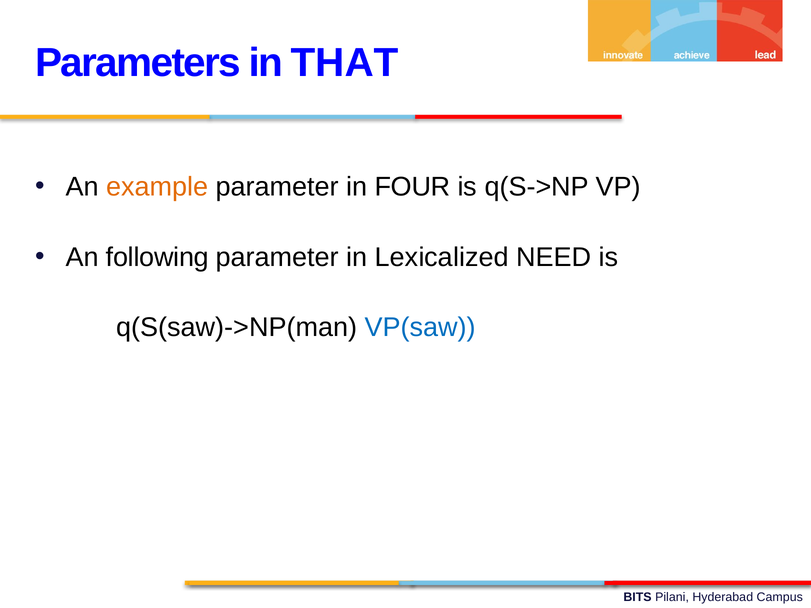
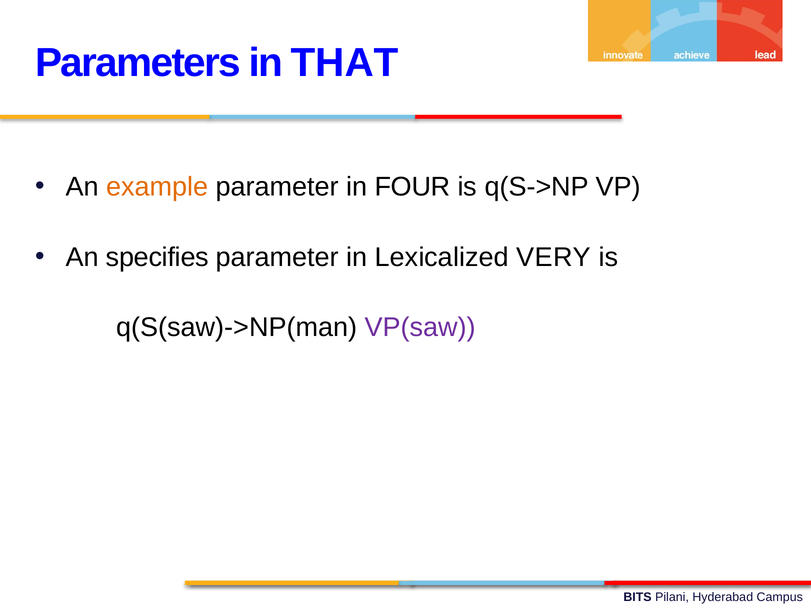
following: following -> specifies (157, 257)
NEED: NEED -> VERY (554, 257)
VP(saw colour: blue -> purple (420, 328)
